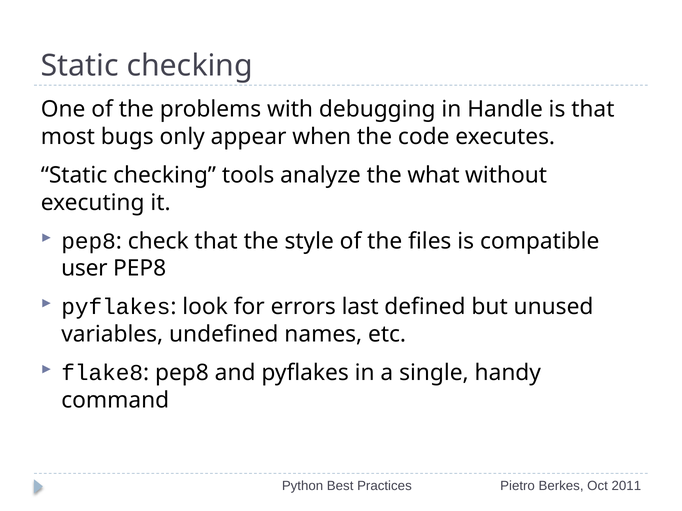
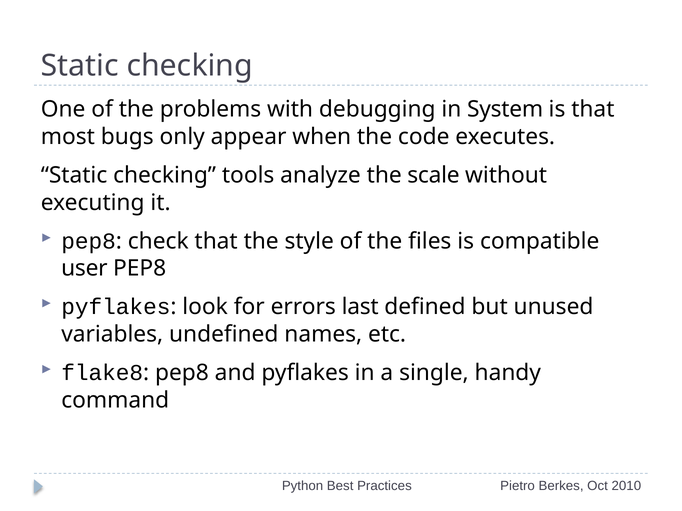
Handle: Handle -> System (505, 110)
what: what -> scale (434, 175)
2011: 2011 -> 2010 (626, 486)
